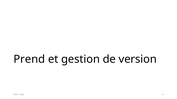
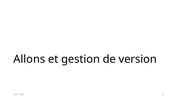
Prend: Prend -> Allons (29, 60)
